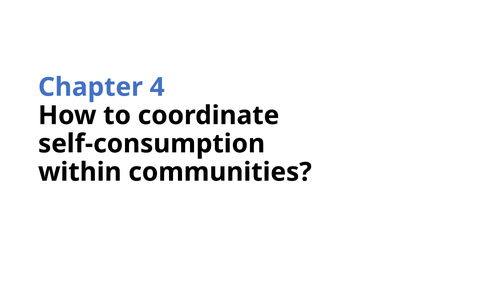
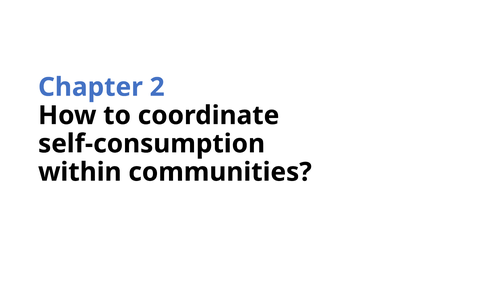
4: 4 -> 2 (157, 87)
